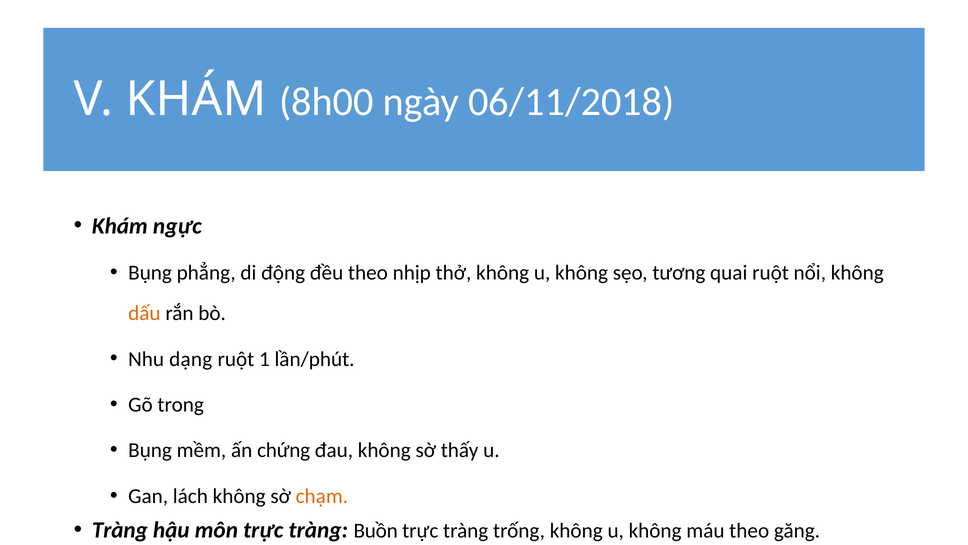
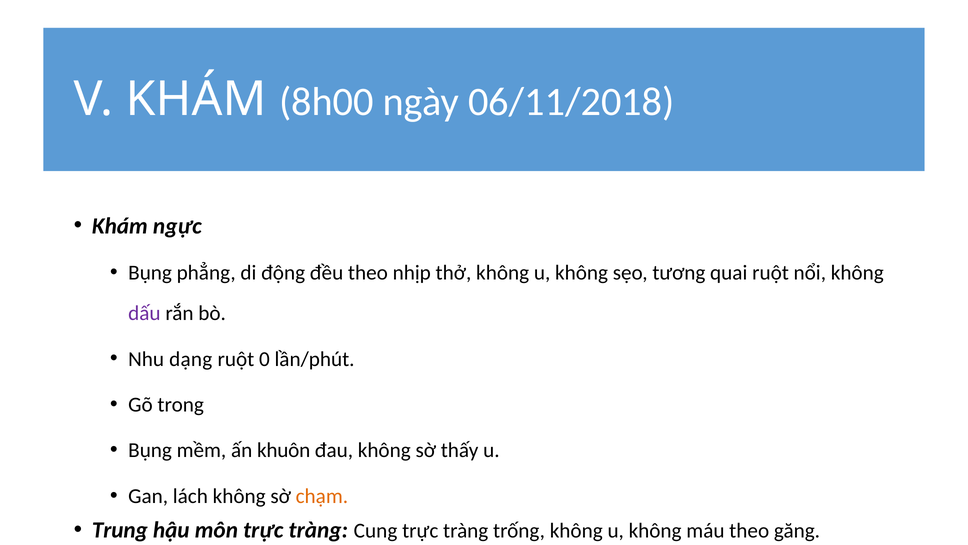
dấu colour: orange -> purple (144, 313)
1: 1 -> 0 (264, 359)
chứng: chứng -> khuôn (284, 450)
Tràng: Tràng -> Trung (120, 529)
Buồn: Buồn -> Cung (376, 530)
